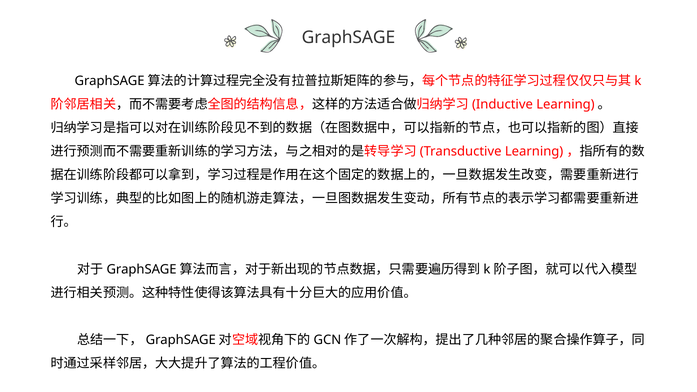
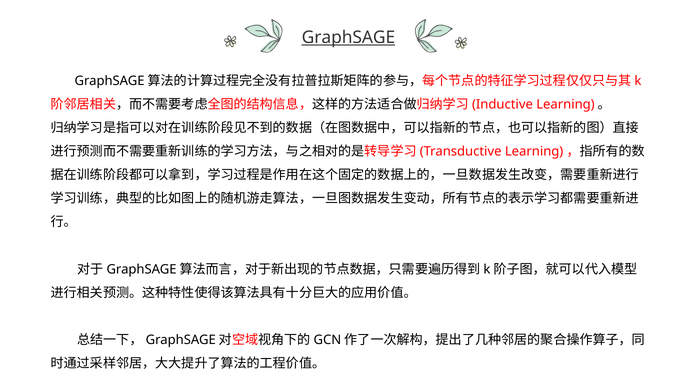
GraphSAGE underline: none -> present (349, 38)
